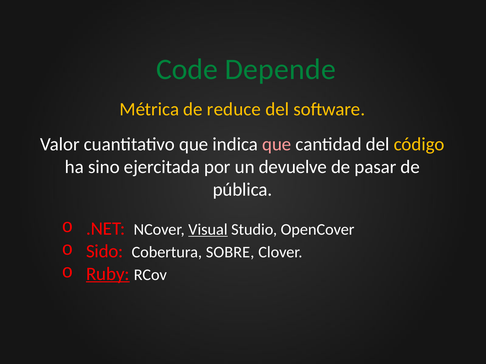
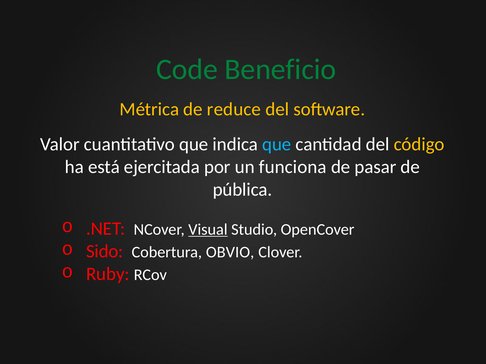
Depende: Depende -> Beneficio (280, 69)
que colour: pink -> light blue (277, 145)
sino: sino -> está (104, 167)
devuelve: devuelve -> funciona (293, 167)
SOBRE: SOBRE -> OBVIO (230, 252)
Ruby underline: present -> none (108, 274)
